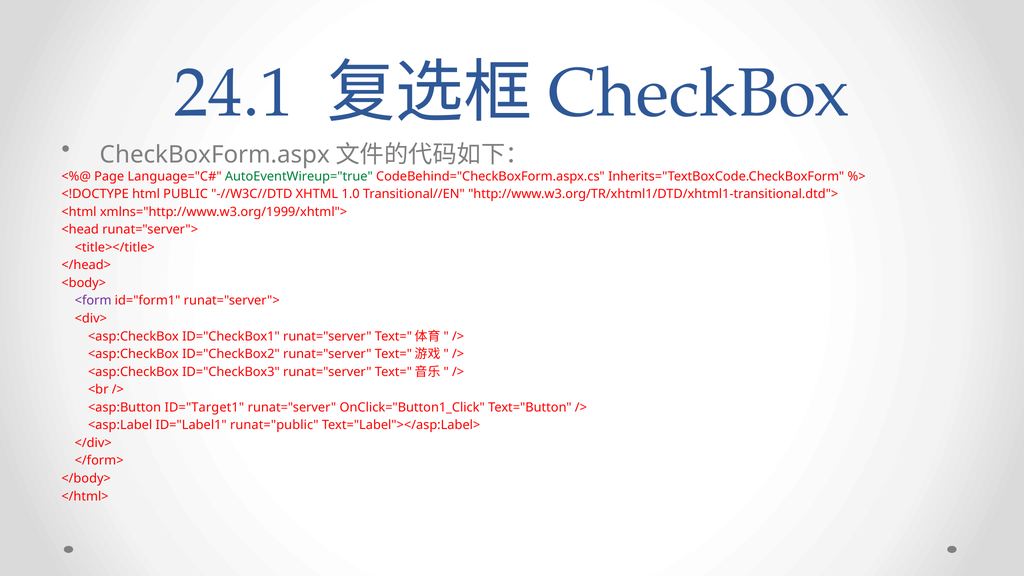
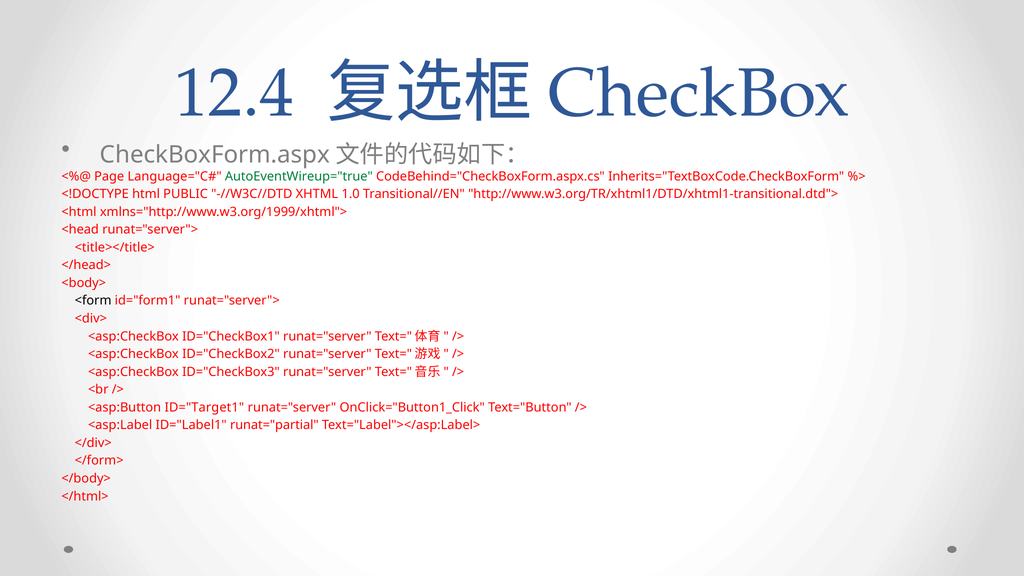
24.1: 24.1 -> 12.4 (234, 93)
<form colour: purple -> black (93, 301)
runat="public: runat="public -> runat="partial (274, 425)
